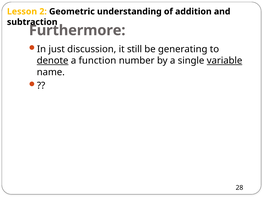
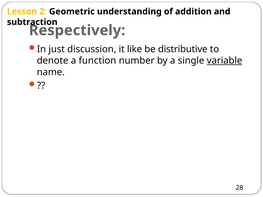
Furthermore: Furthermore -> Respectively (77, 30)
still: still -> like (135, 49)
generating: generating -> distributive (183, 49)
denote underline: present -> none (53, 61)
